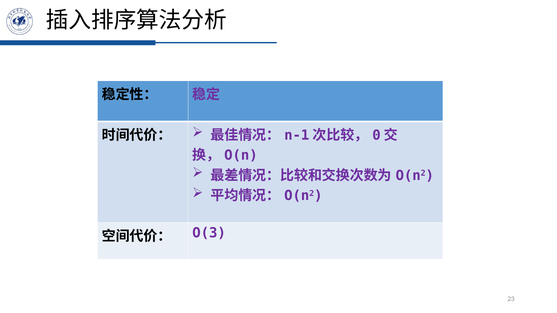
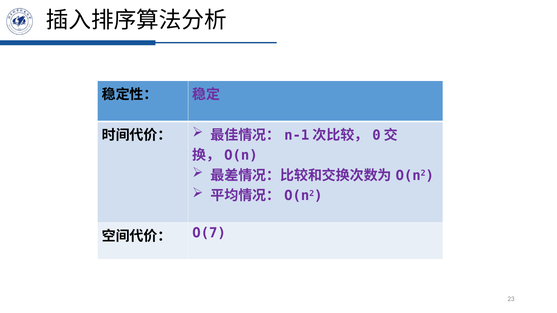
O(3: O(3 -> O(7 (209, 233)
